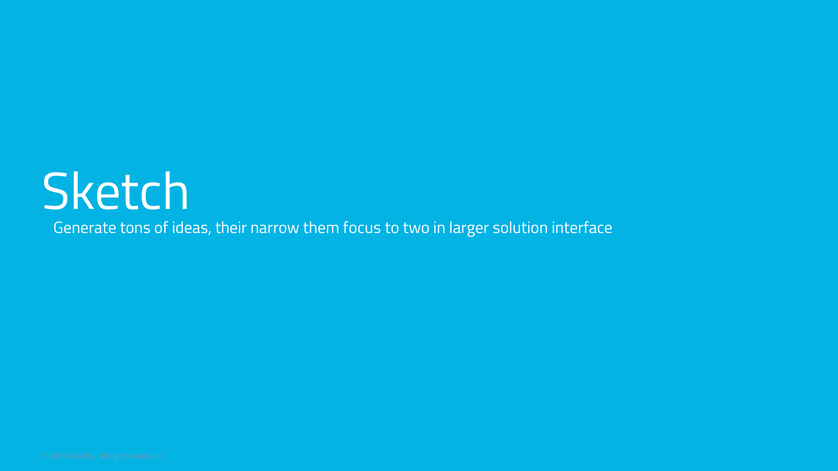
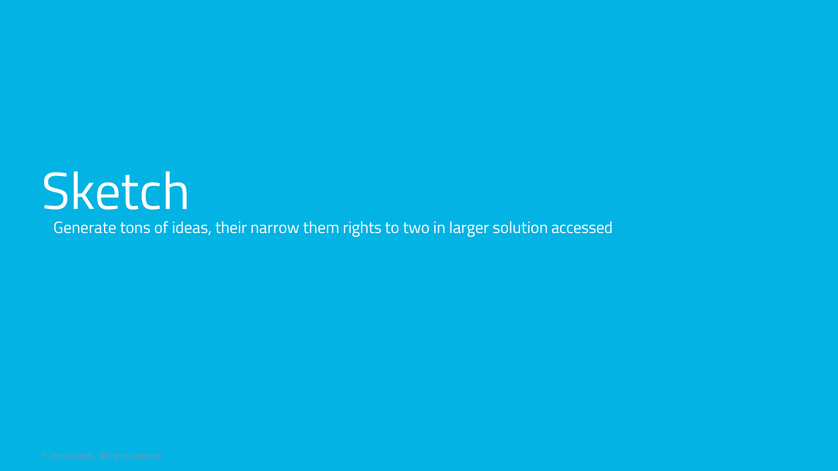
them focus: focus -> rights (362, 228)
interface: interface -> accessed (582, 228)
